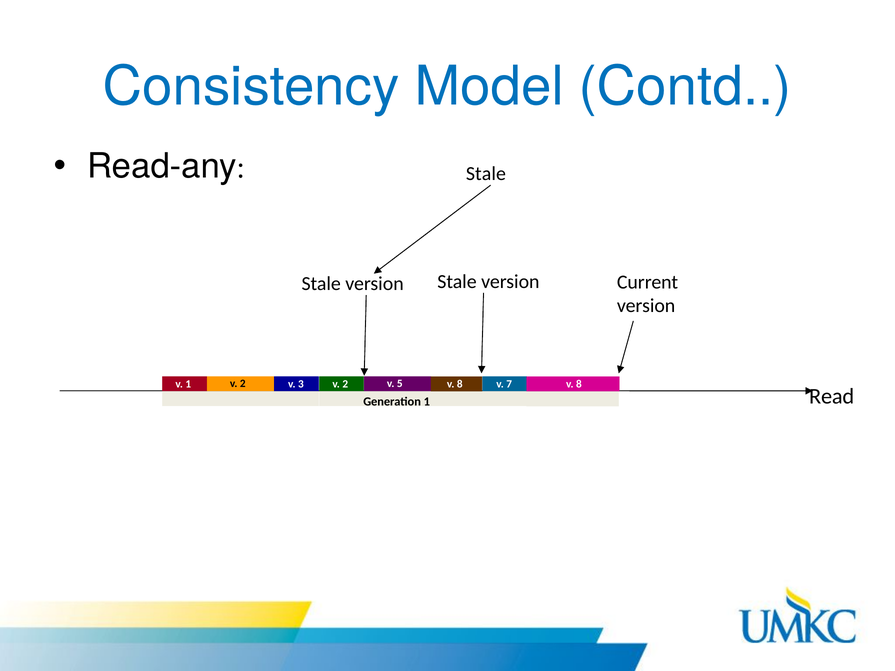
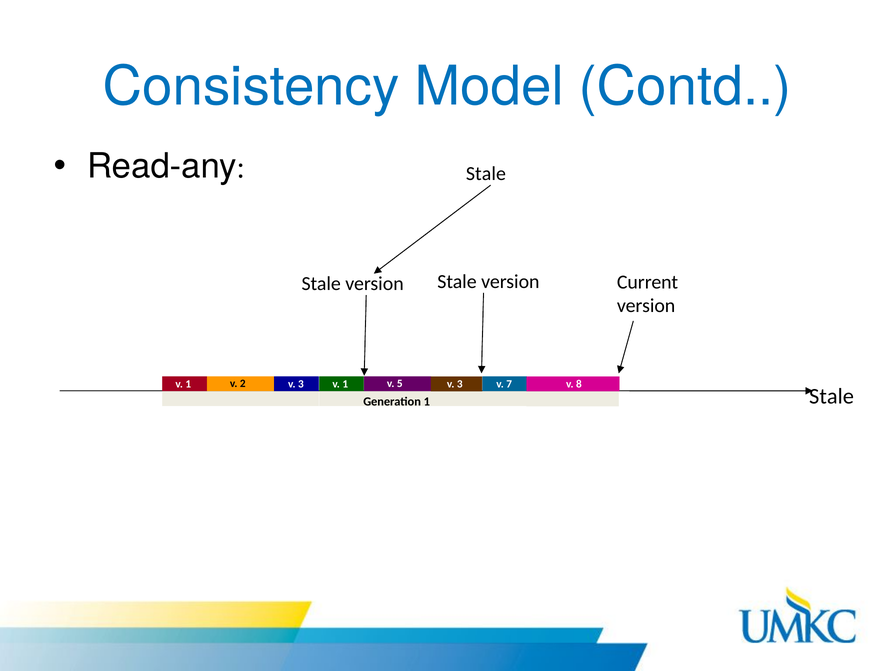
3 v 2: 2 -> 1 (345, 384)
8: 8 -> 3 (460, 384)
Read: Read -> Stale (832, 396)
